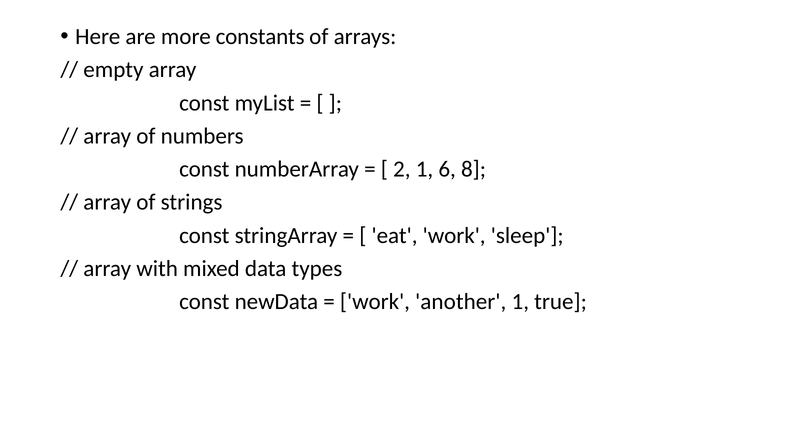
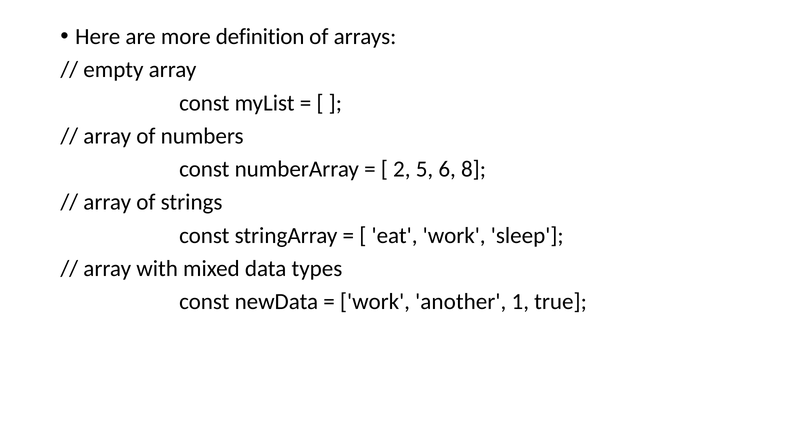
constants: constants -> definition (260, 37)
2 1: 1 -> 5 (424, 169)
